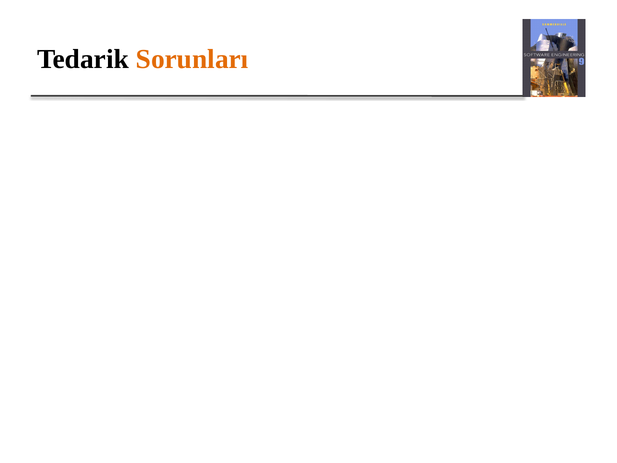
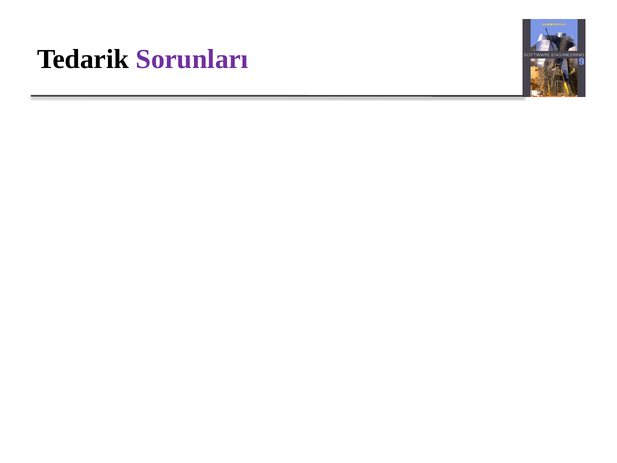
Sorunları colour: orange -> purple (192, 59)
